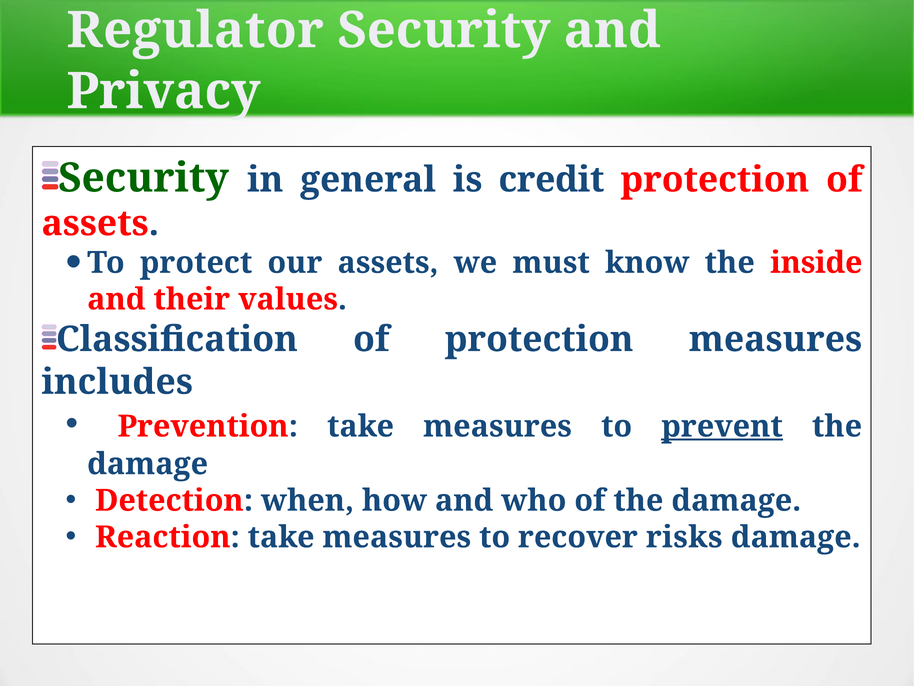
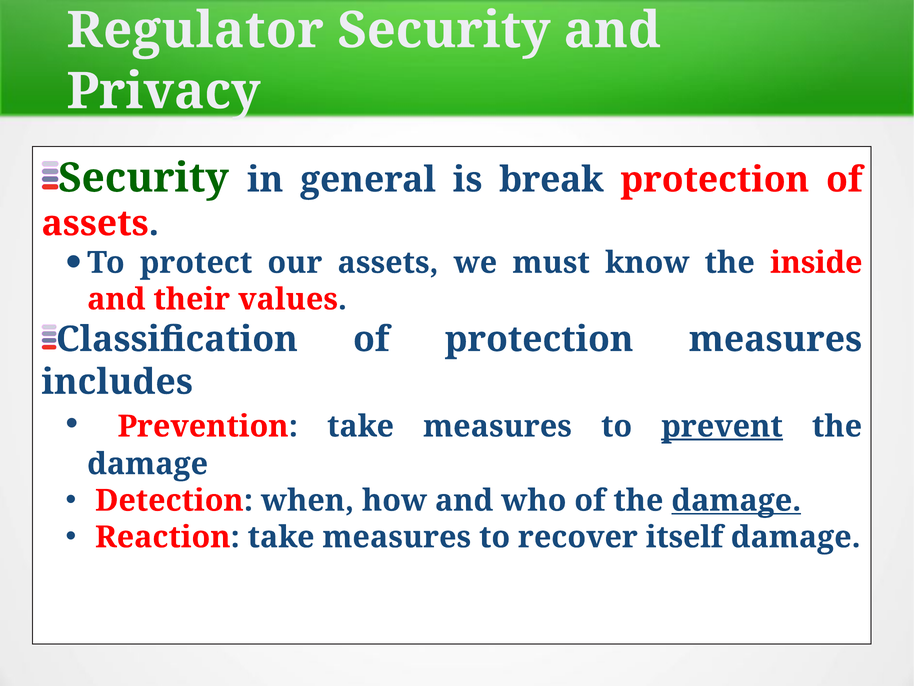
credit: credit -> break (551, 180)
damage underline: none -> present (736, 500)
risks: risks -> itself (684, 537)
